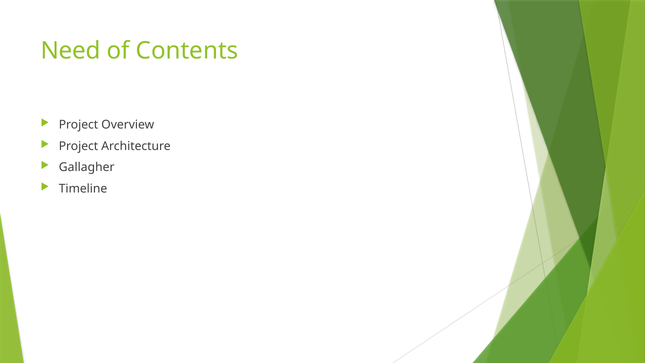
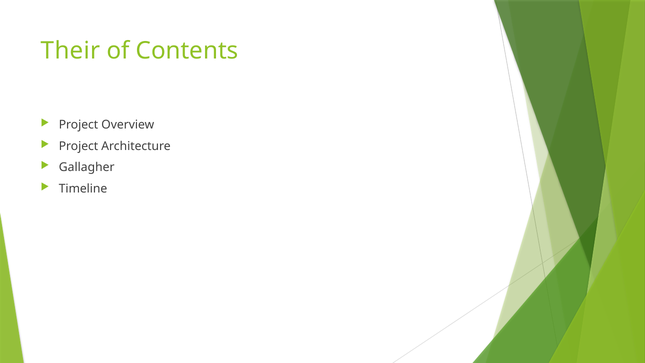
Need: Need -> Their (70, 51)
